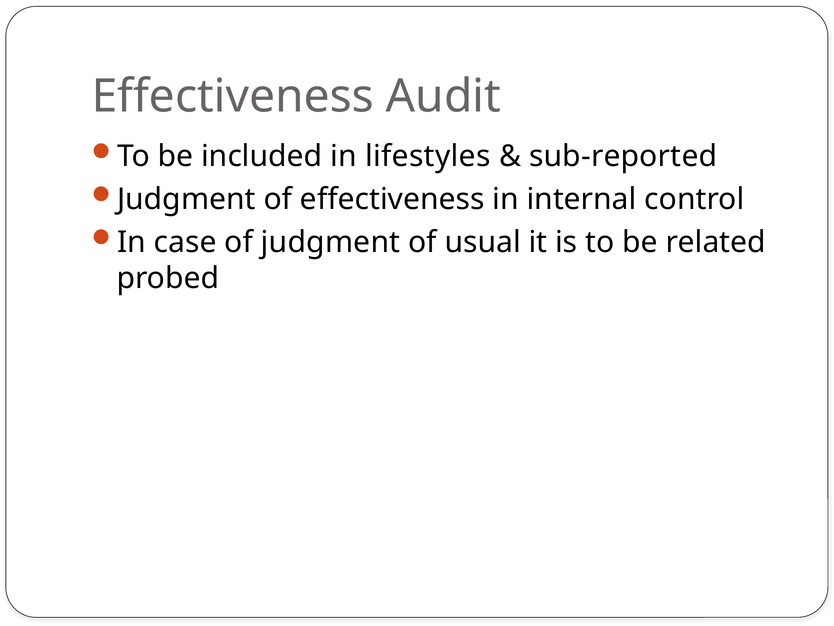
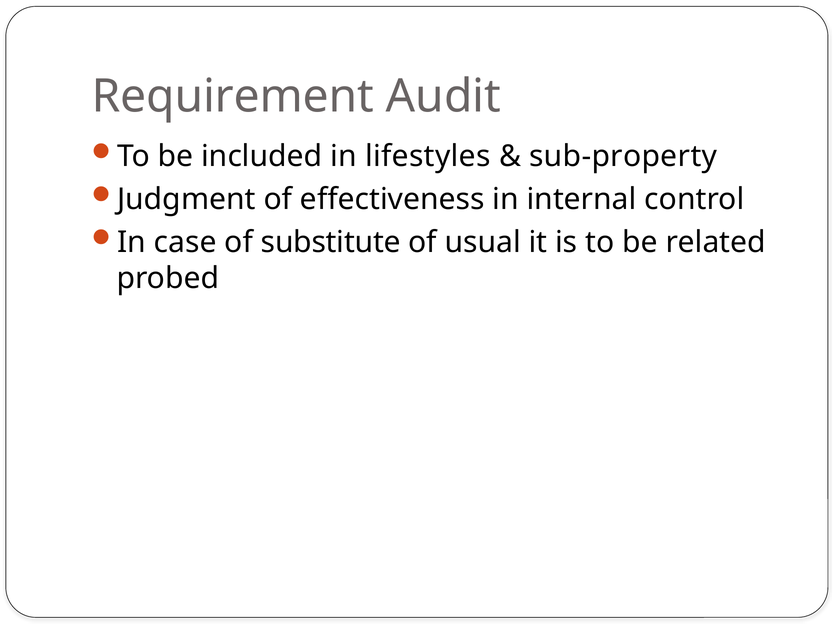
Effectiveness: Effectiveness -> Requirement (233, 96)
sub-reported: sub-reported -> sub-property (623, 156)
of judgment: judgment -> substitute (331, 242)
